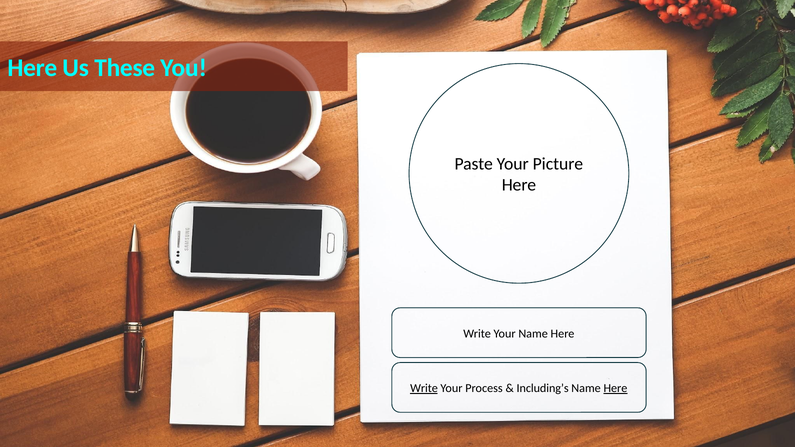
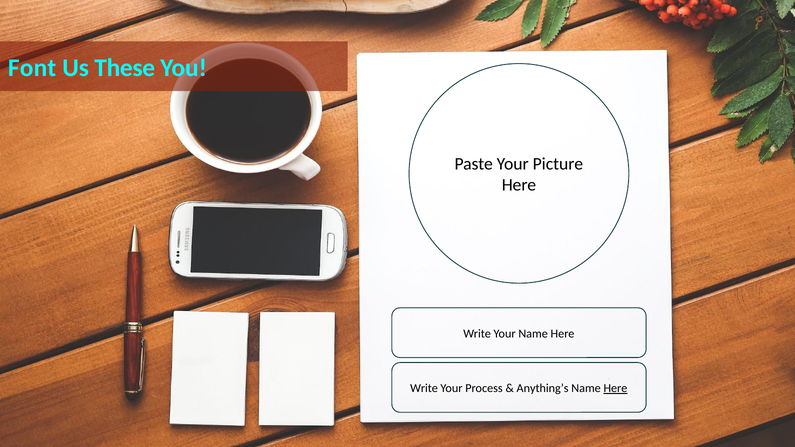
Here: Here -> Font (32, 68)
Write underline: present -> none (424, 388)
Including’s: Including’s -> Anything’s (543, 388)
